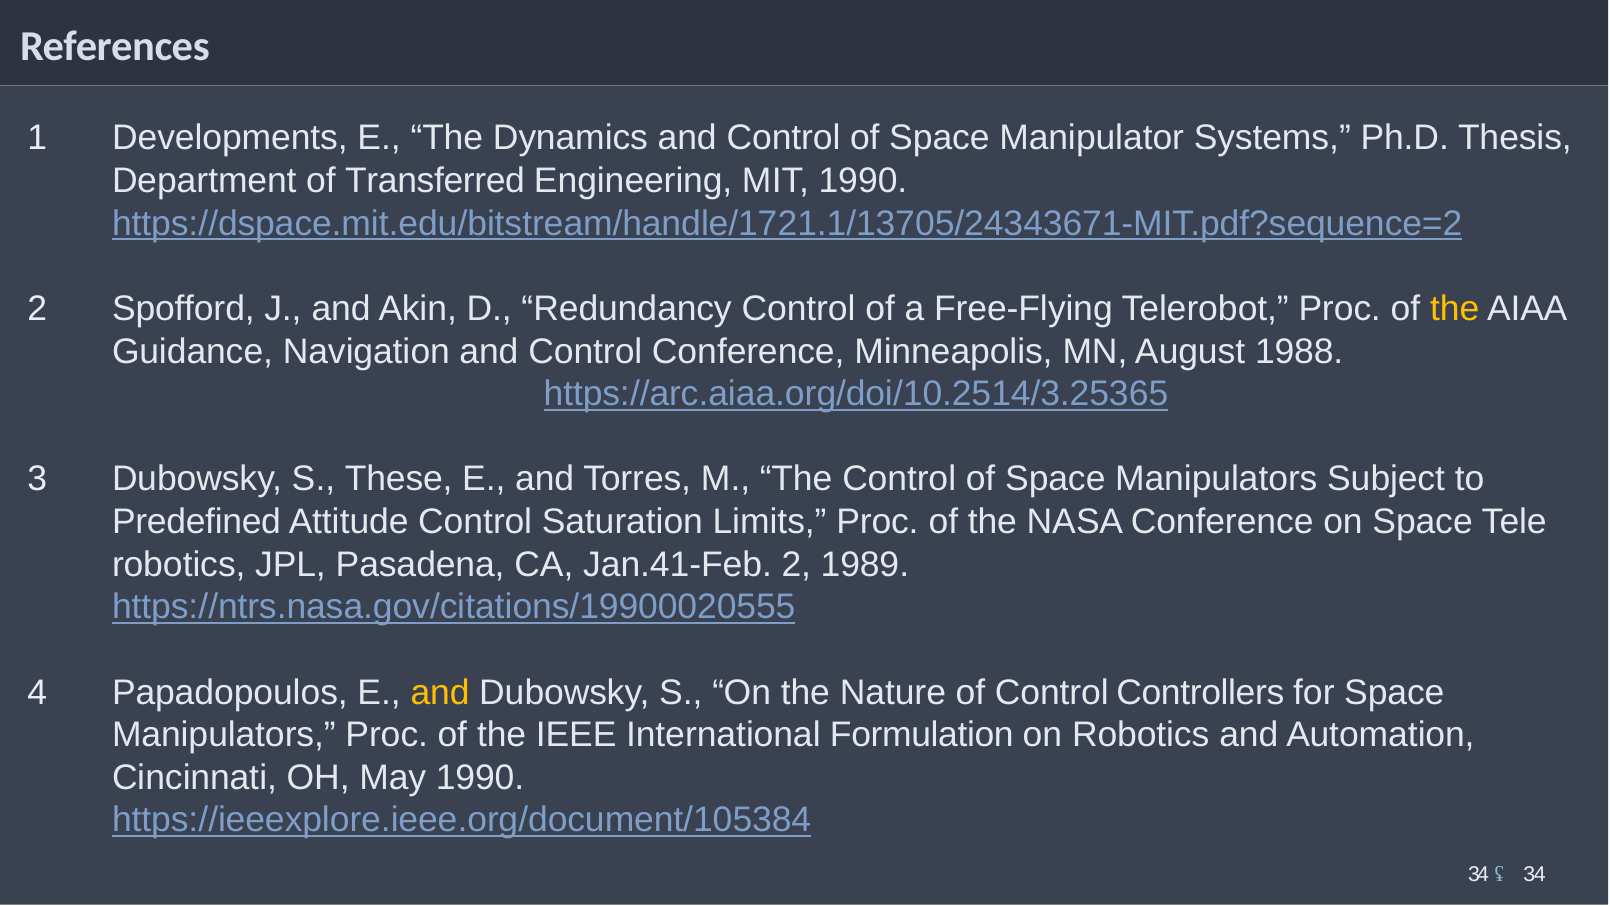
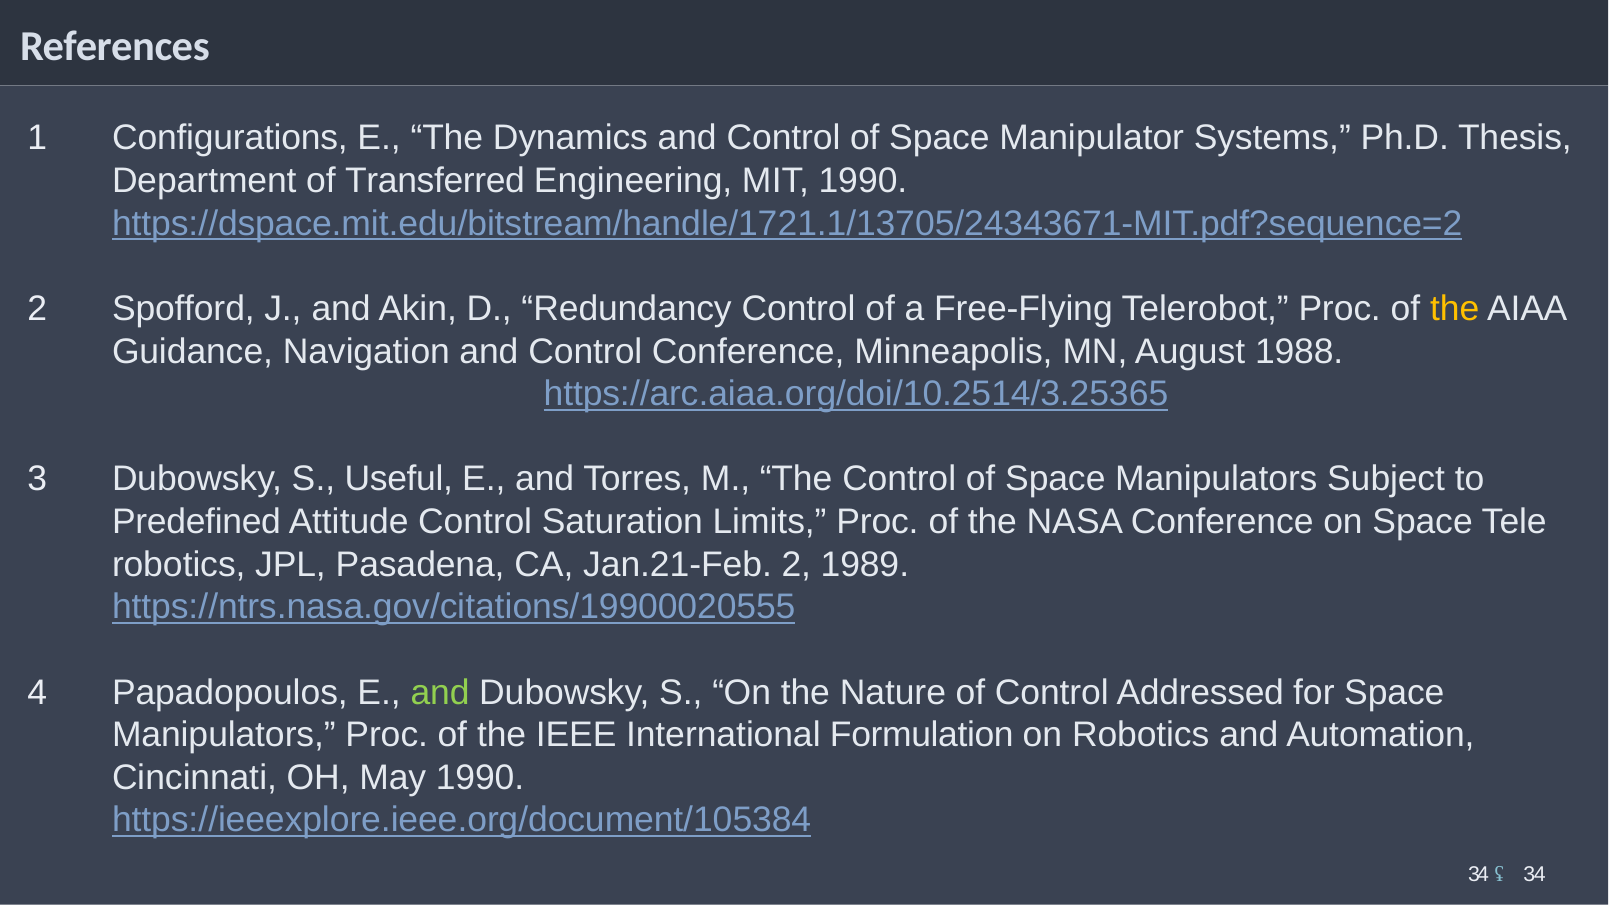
Developments: Developments -> Configurations (230, 138)
These: These -> Useful (399, 479)
Jan.41-Feb: Jan.41-Feb -> Jan.21-Feb (678, 564)
and colour: yellow -> light green (440, 692)
Controllers: Controllers -> Addressed (1200, 692)
